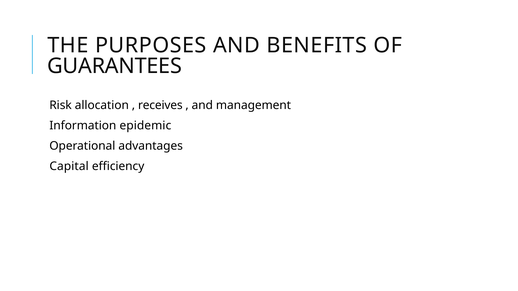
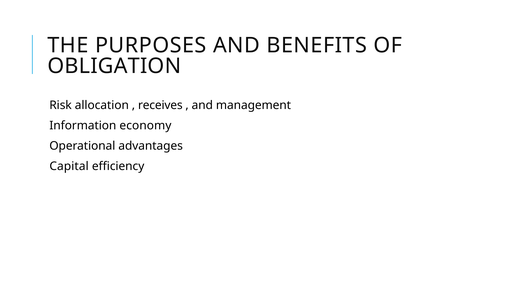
GUARANTEES: GUARANTEES -> OBLIGATION (114, 66)
epidemic: epidemic -> economy (145, 126)
